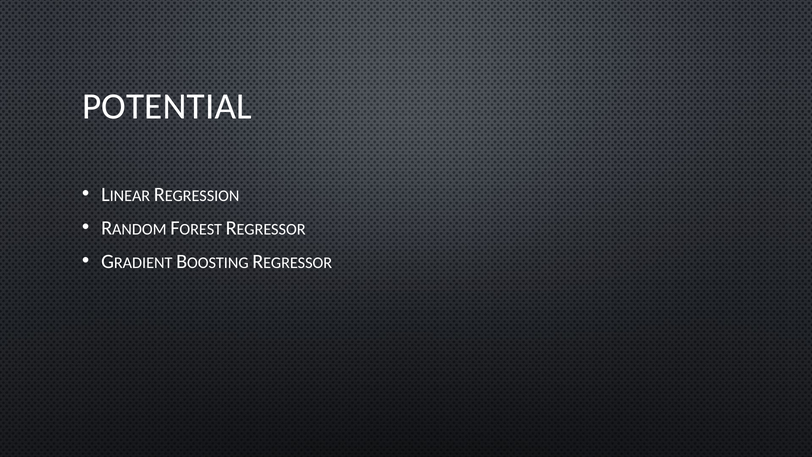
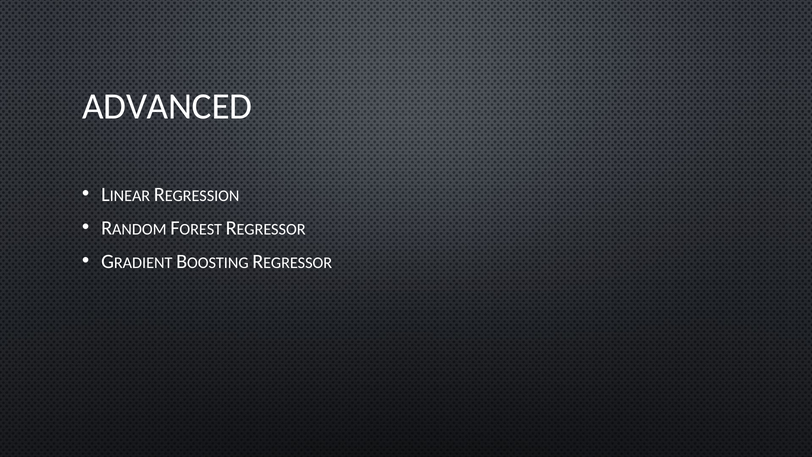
POTENTIAL: POTENTIAL -> ADVANCED (167, 107)
